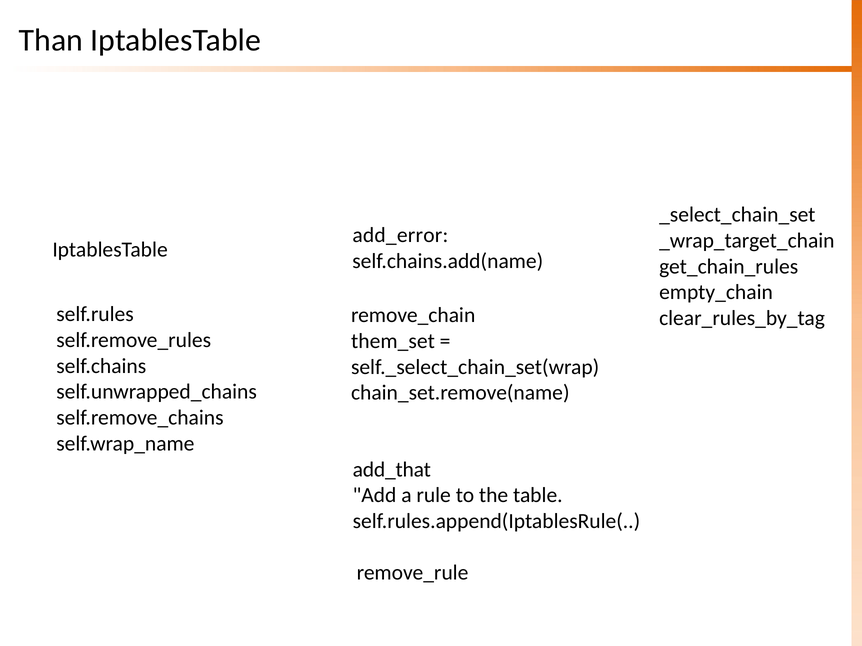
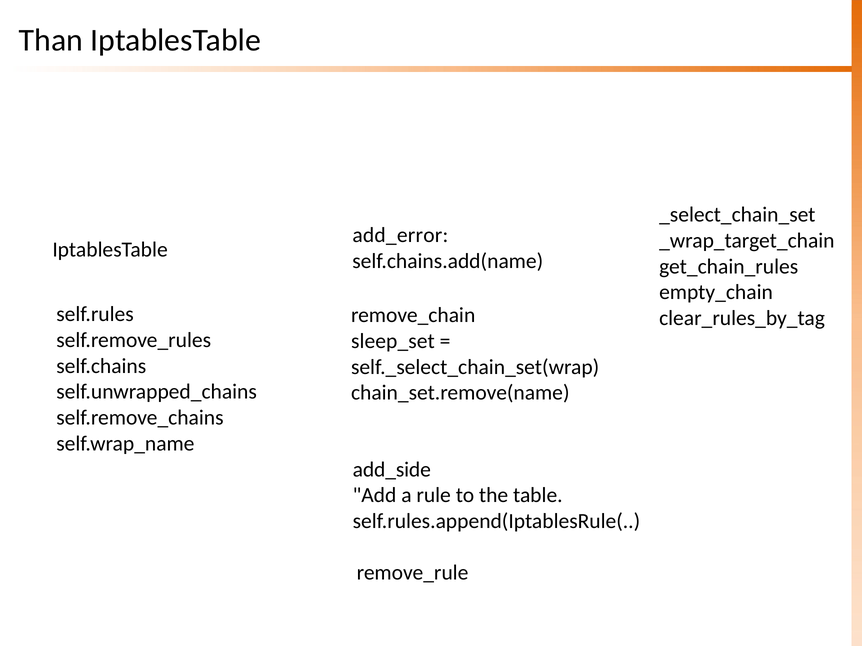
them_set: them_set -> sleep_set (393, 341)
add_that: add_that -> add_side (392, 470)
